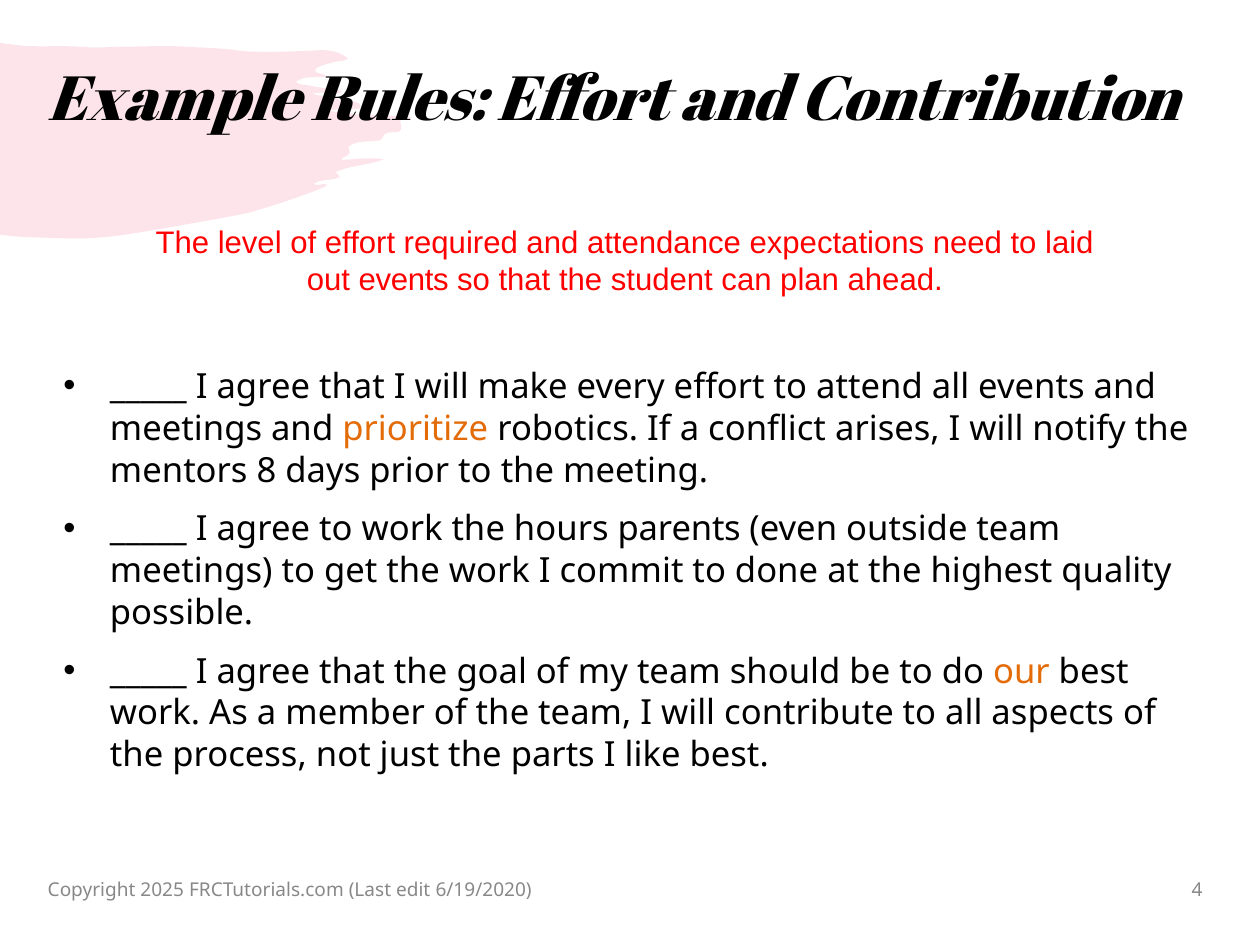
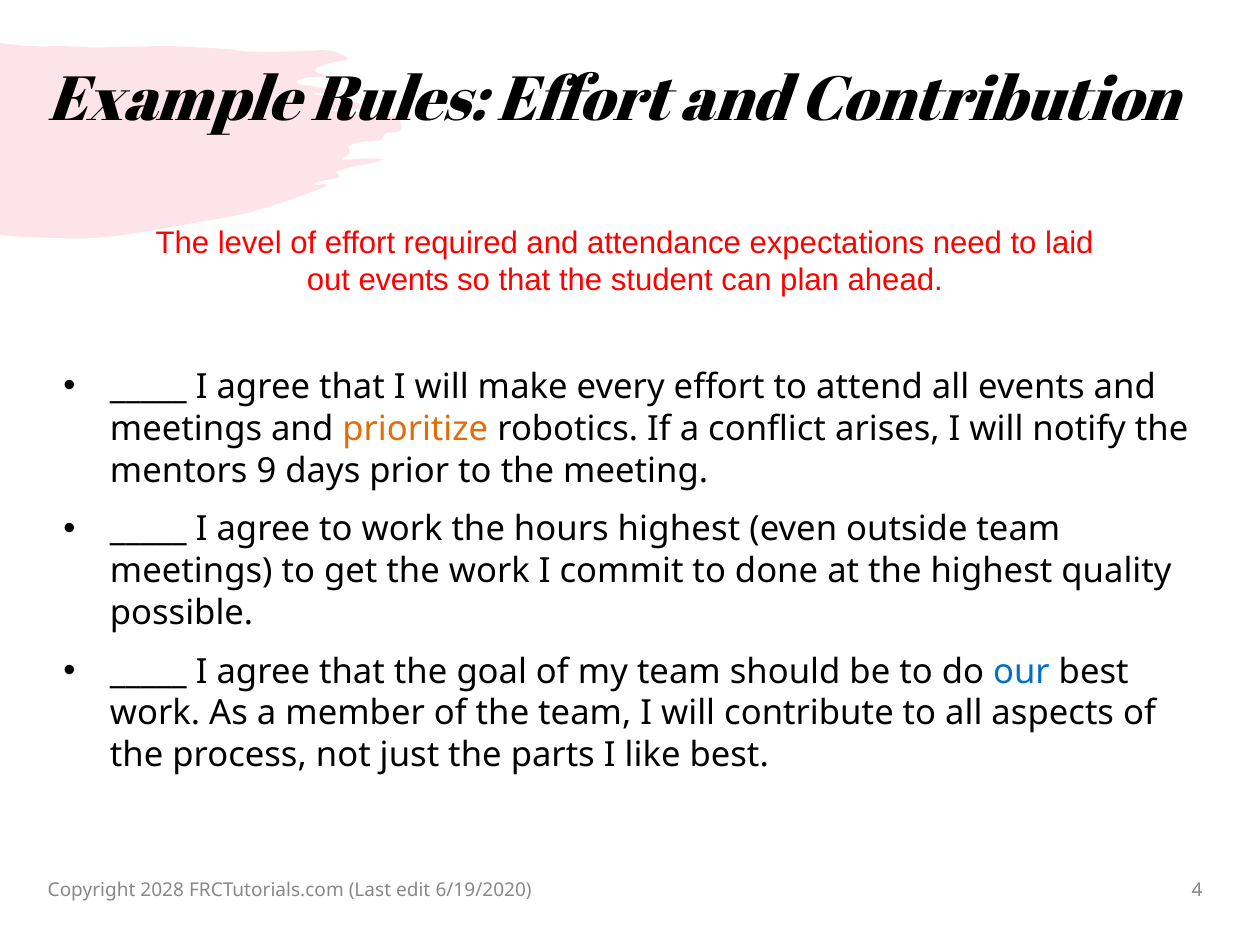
8: 8 -> 9 (267, 471)
hours parents: parents -> highest (679, 529)
our colour: orange -> blue (1021, 671)
2025: 2025 -> 2028 (162, 890)
